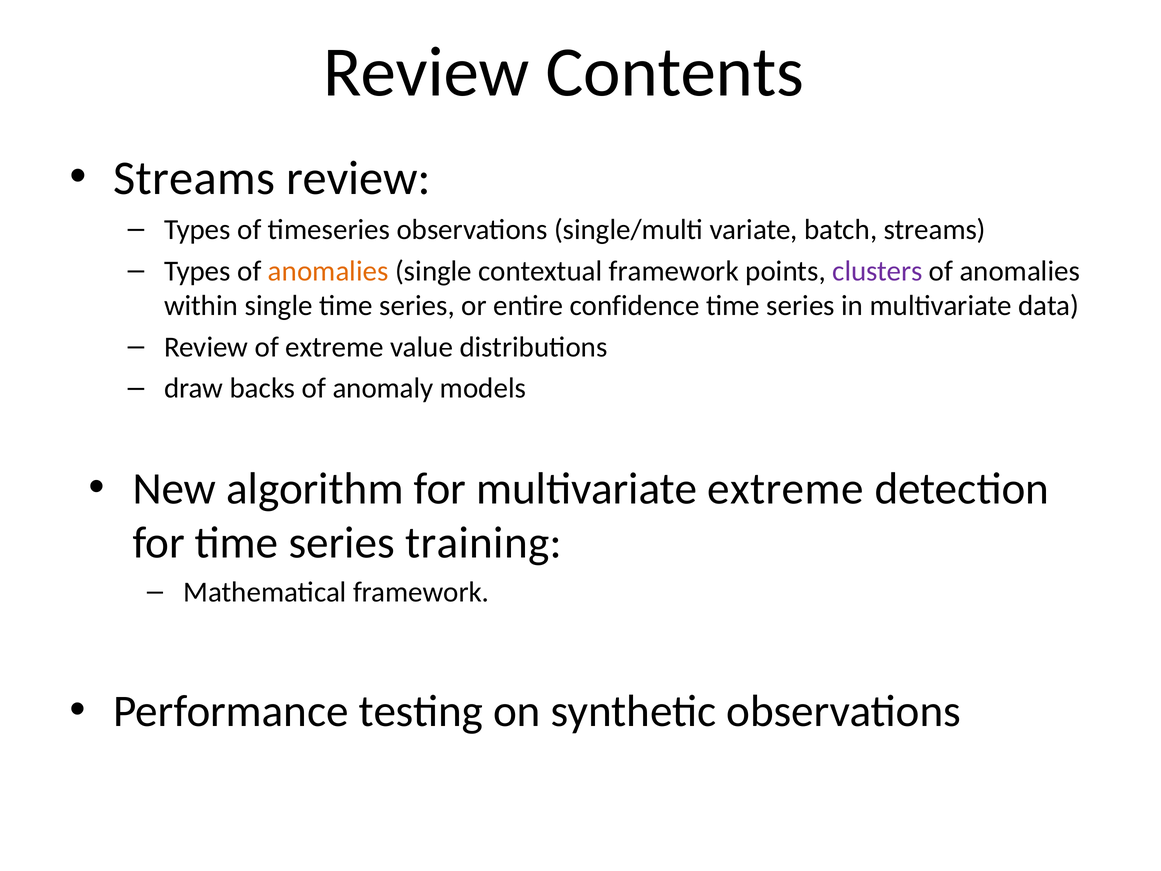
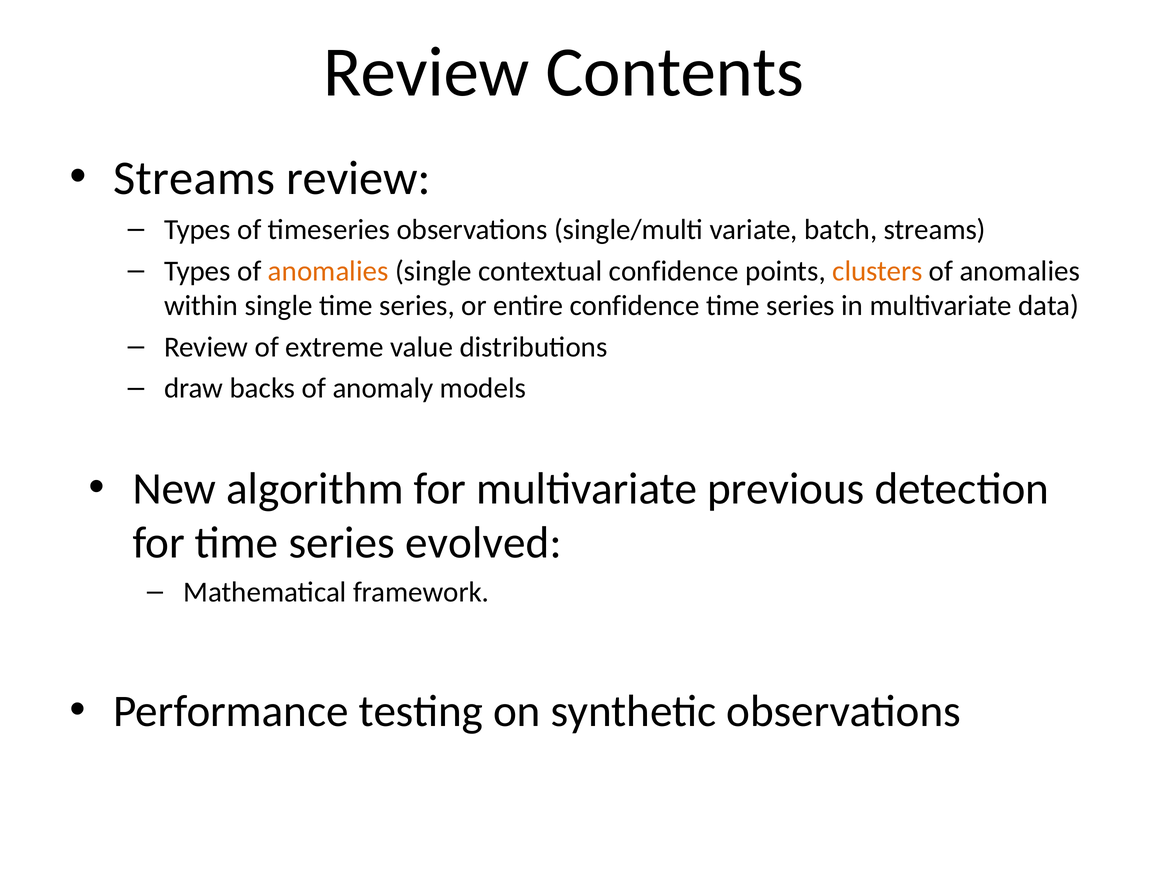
contextual framework: framework -> confidence (674, 271)
clusters colour: purple -> orange (877, 271)
multivariate extreme: extreme -> previous (786, 489)
training: training -> evolved (483, 543)
